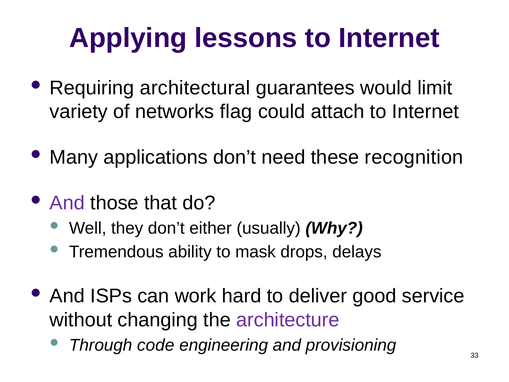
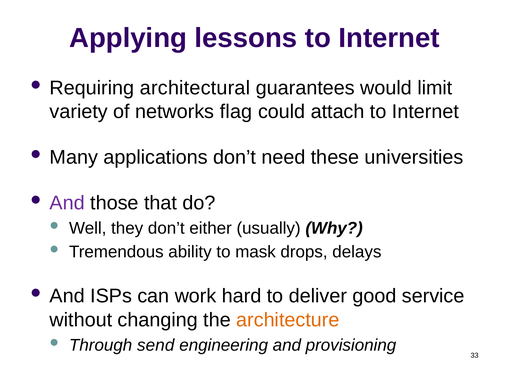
recognition: recognition -> universities (414, 157)
architecture colour: purple -> orange (288, 320)
code: code -> send (156, 345)
